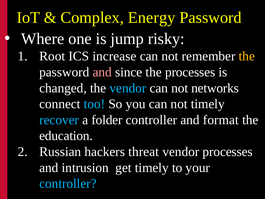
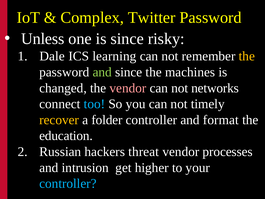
Energy: Energy -> Twitter (152, 18)
Where: Where -> Unless (43, 39)
is jump: jump -> since (127, 39)
Root: Root -> Dale (52, 56)
increase: increase -> learning (114, 56)
and colour: pink -> light green (102, 72)
the processes: processes -> machines (190, 72)
vendor colour: light blue -> pink (128, 88)
recover colour: light blue -> yellow (59, 120)
get timely: timely -> higher (152, 167)
